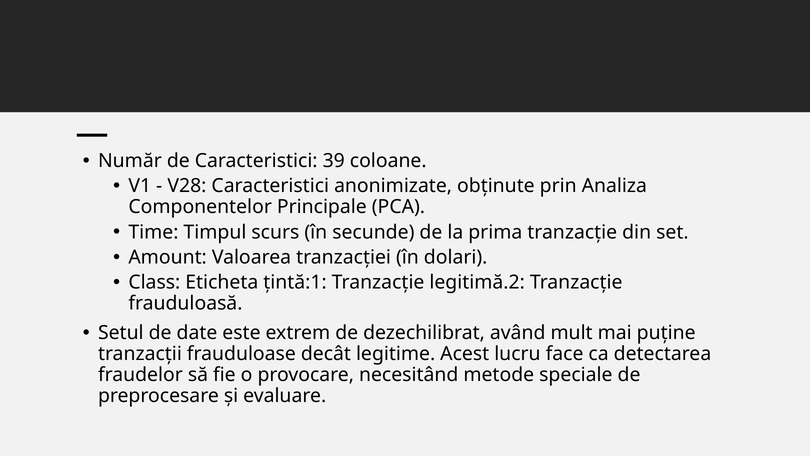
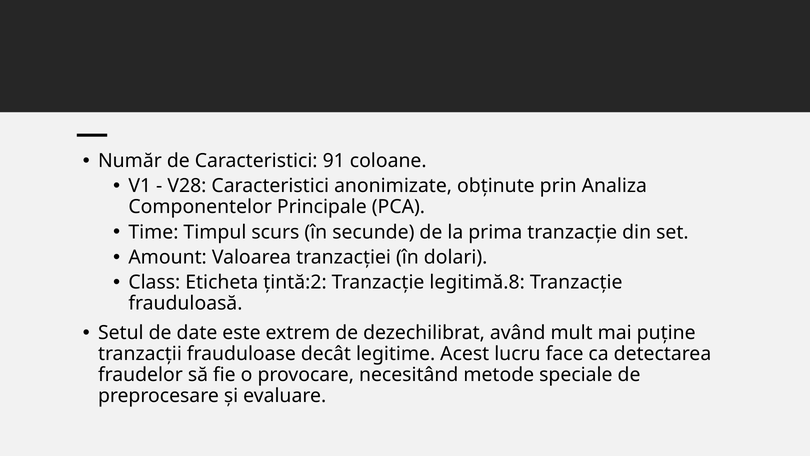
39: 39 -> 91 (334, 161)
țintă:1: țintă:1 -> țintă:2 (295, 282)
legitimă.2: legitimă.2 -> legitimă.8 (477, 282)
